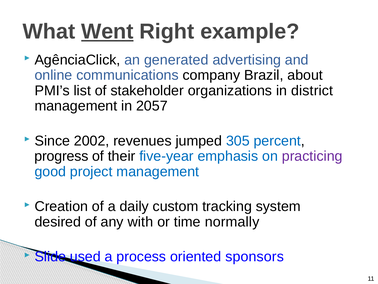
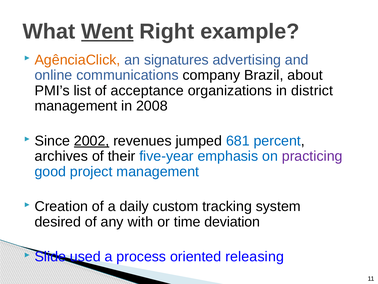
AgênciaClick colour: black -> orange (77, 60)
generated: generated -> signatures (176, 60)
stakeholder: stakeholder -> acceptance (147, 91)
2057: 2057 -> 2008 (152, 106)
2002 underline: none -> present (92, 141)
305: 305 -> 681 (238, 141)
progress: progress -> archives (61, 156)
normally: normally -> deviation (232, 221)
sponsors: sponsors -> releasing (255, 256)
